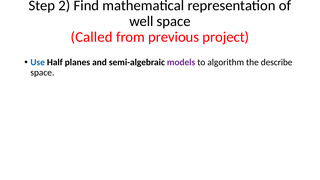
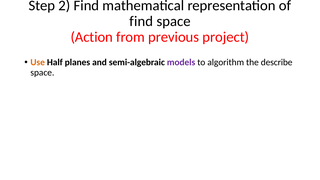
well: well -> find (141, 21)
Called: Called -> Action (92, 37)
Use colour: blue -> orange (38, 62)
